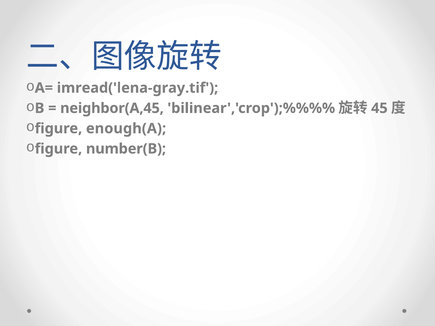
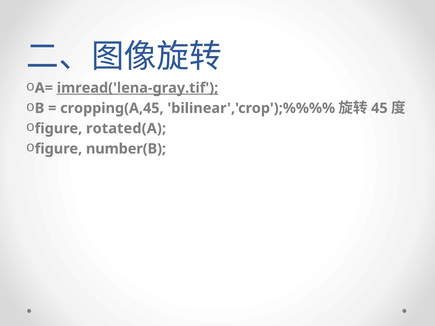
imread('lena-gray.tif underline: none -> present (138, 88)
neighbor(A,45: neighbor(A,45 -> cropping(A,45 (112, 108)
enough(A: enough(A -> rotated(A (126, 129)
